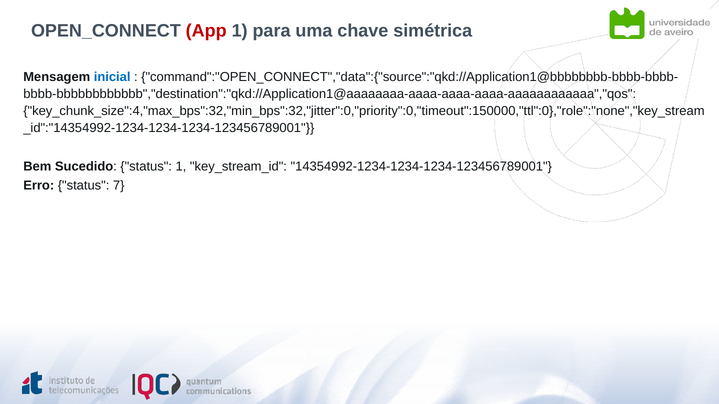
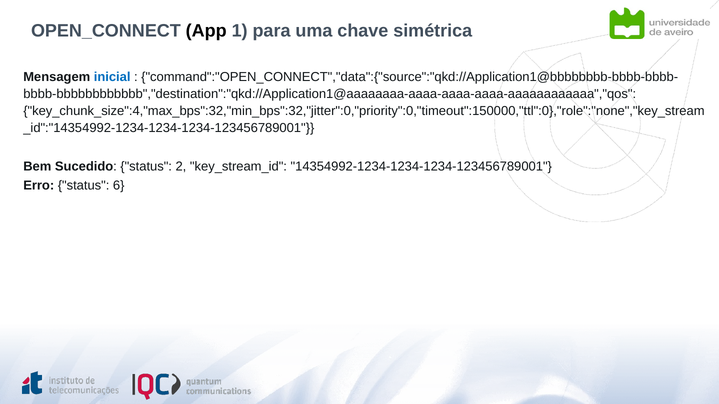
App colour: red -> black (206, 31)
status 1: 1 -> 2 (181, 167)
7: 7 -> 6 (119, 186)
